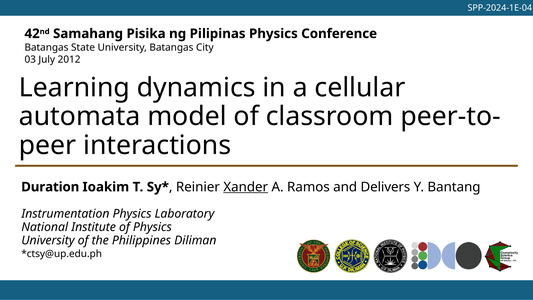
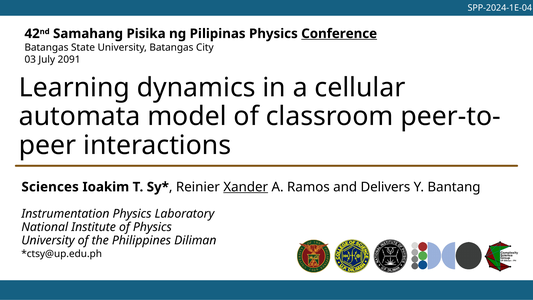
Conference underline: none -> present (339, 34)
2012: 2012 -> 2091 (69, 59)
Duration: Duration -> Sciences (50, 187)
